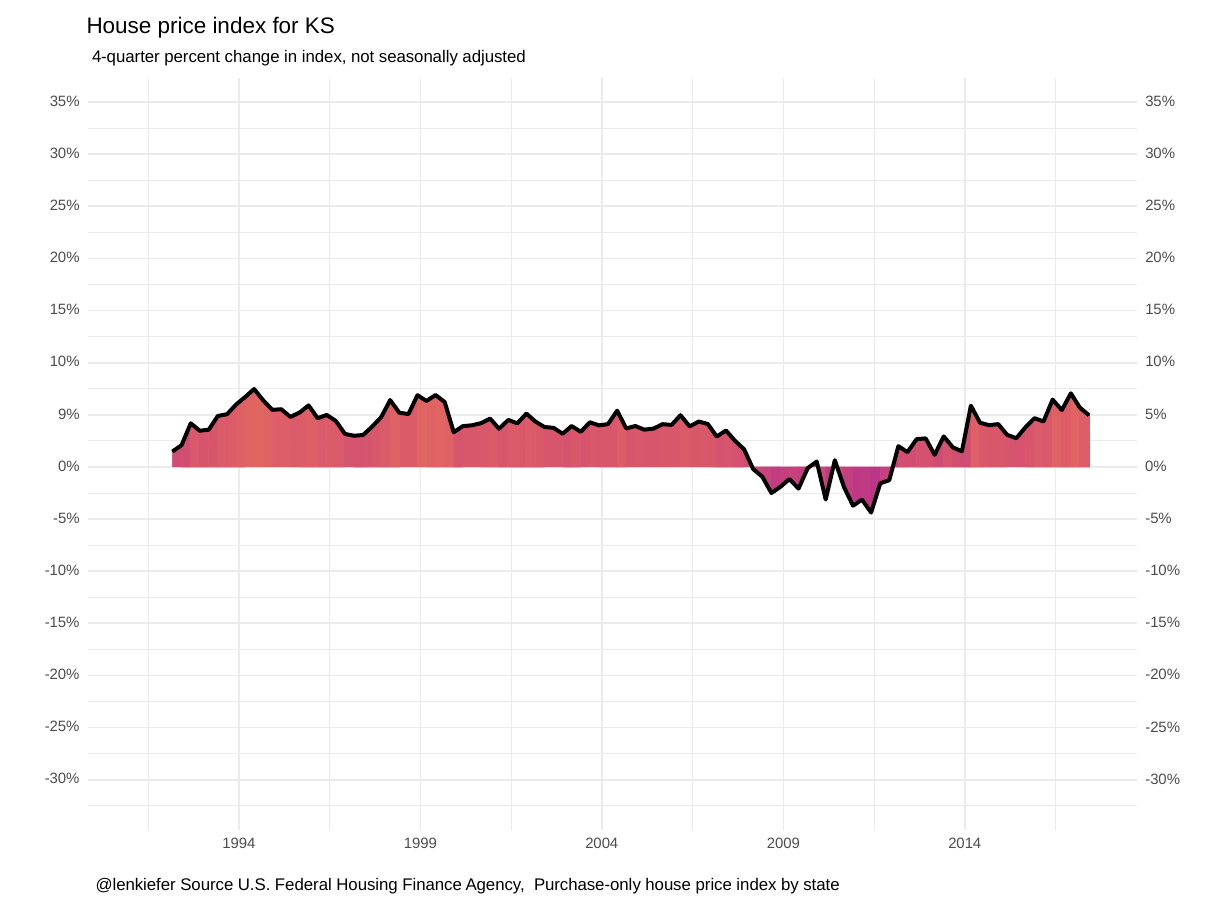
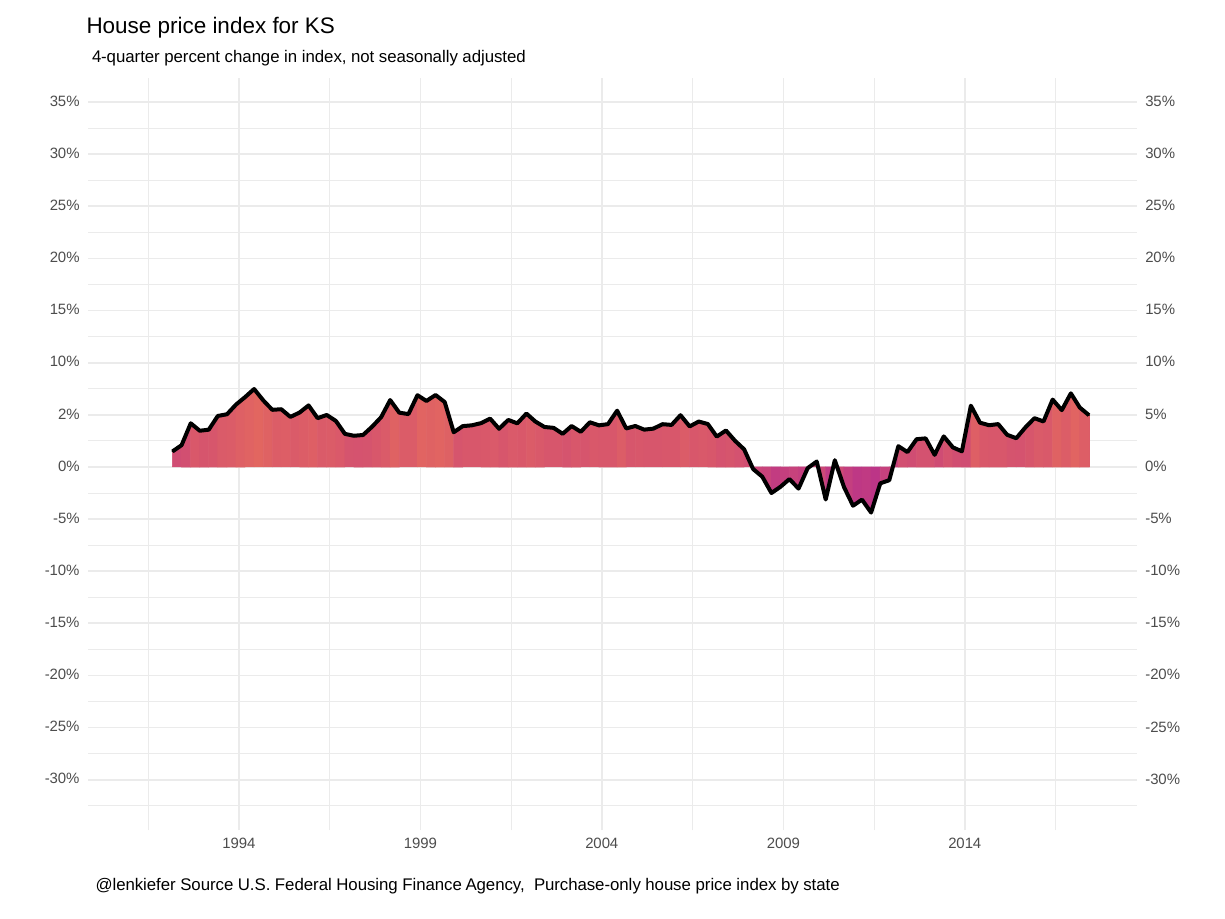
9%: 9% -> 2% (69, 414)
